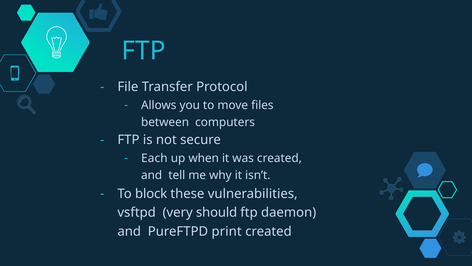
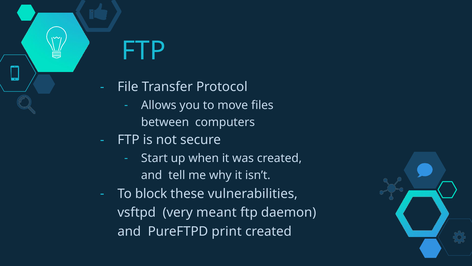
Each: Each -> Start (154, 158)
should: should -> meant (216, 212)
